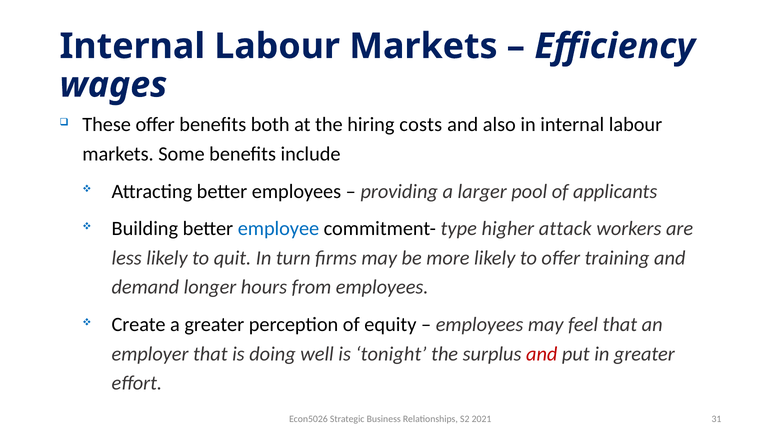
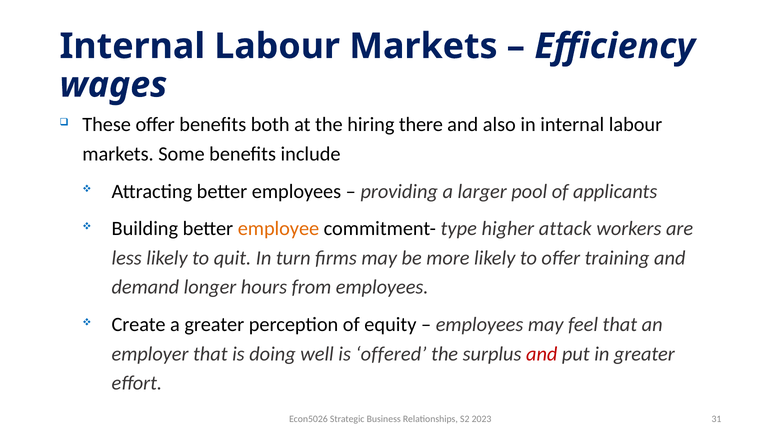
costs: costs -> there (421, 125)
employee colour: blue -> orange (278, 229)
tonight: tonight -> offered (391, 354)
2021: 2021 -> 2023 (482, 419)
